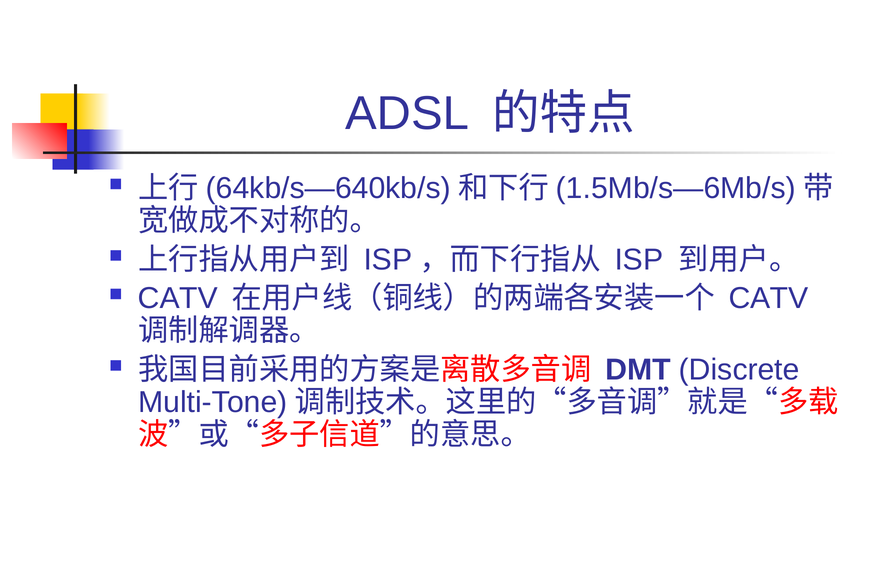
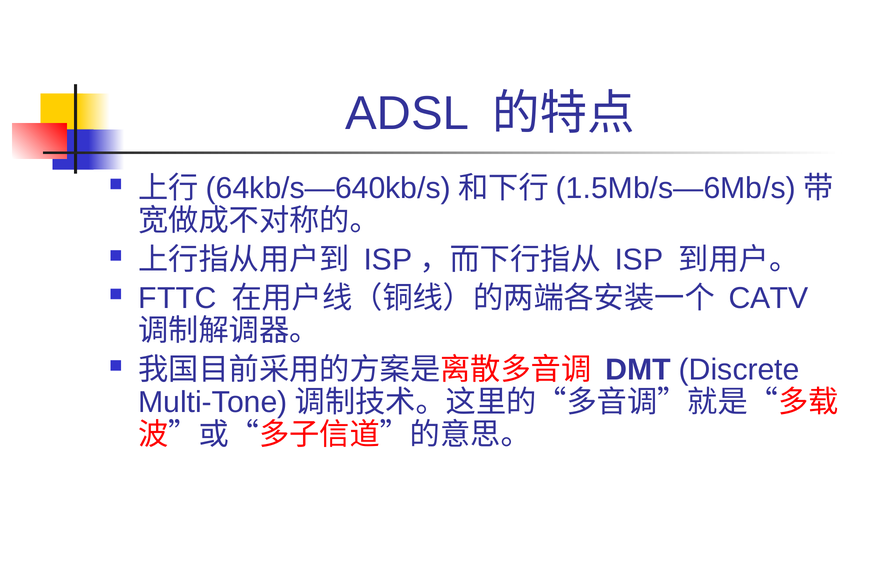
CATV: CATV -> FTTC (178, 298)
